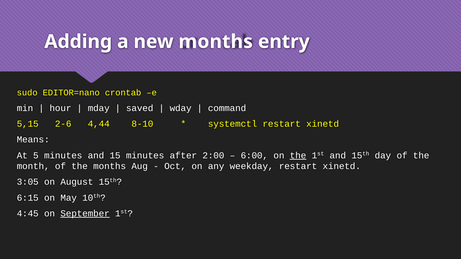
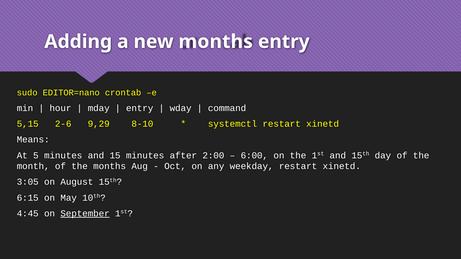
saved: saved -> entry (140, 108)
4,44: 4,44 -> 9,29 (99, 124)
the underline: present -> none (298, 156)
